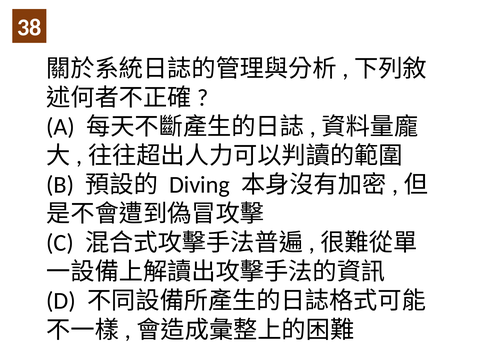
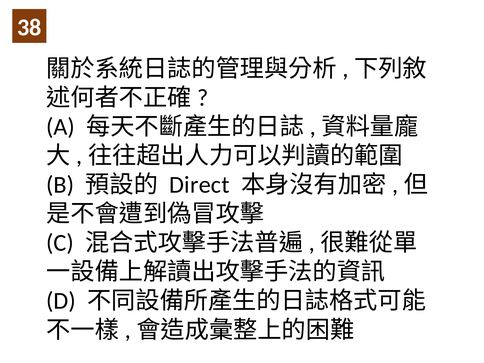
Diving: Diving -> Direct (199, 185)
